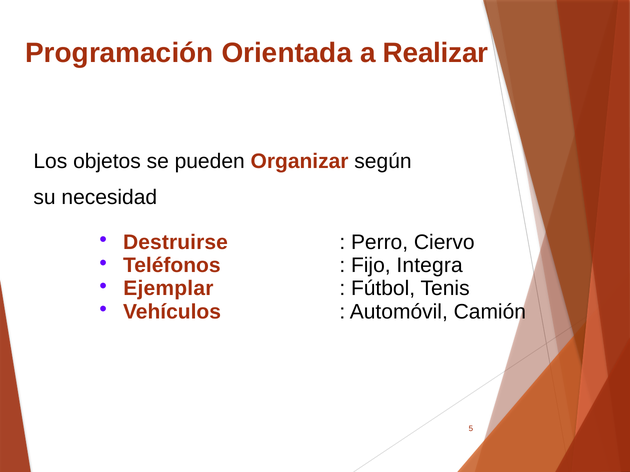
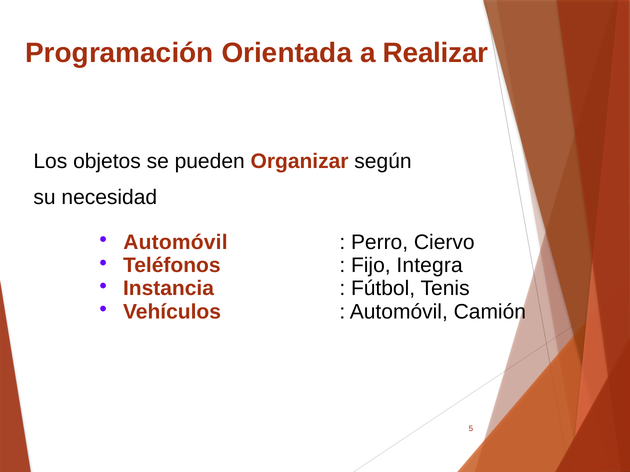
Destruirse: Destruirse -> Automóvil (175, 243)
Ejemplar: Ejemplar -> Instancia (169, 289)
